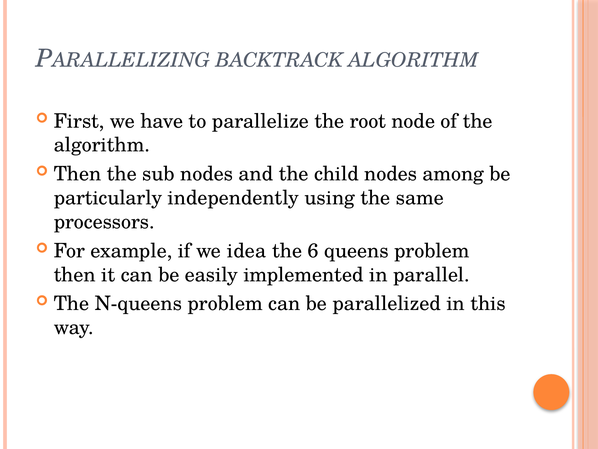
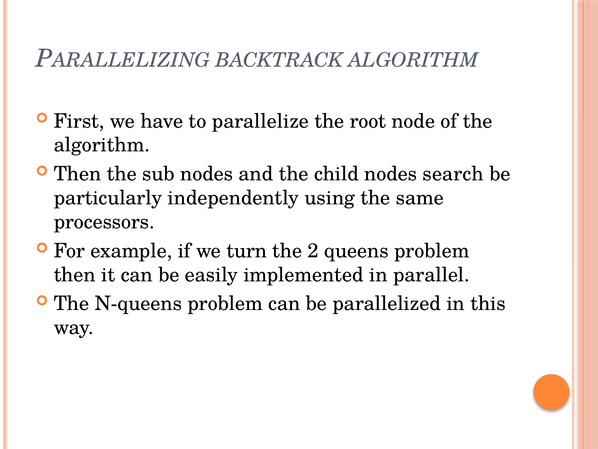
among: among -> search (453, 174)
idea: idea -> turn (247, 251)
6: 6 -> 2 (313, 251)
